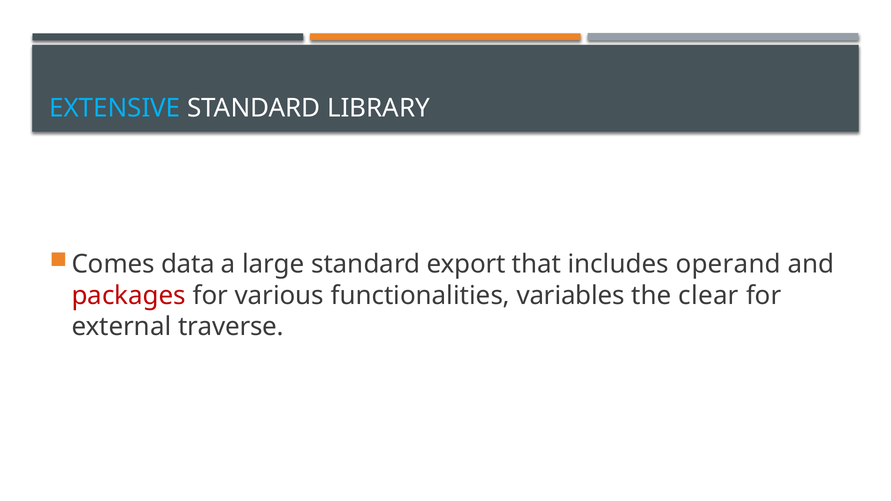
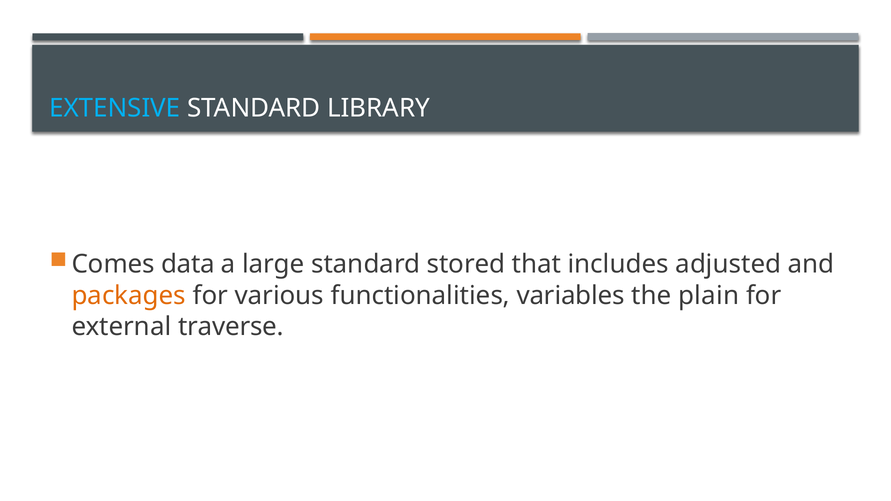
export: export -> stored (466, 264)
operand: operand -> adjusted (728, 264)
packages colour: red -> orange (129, 296)
clear: clear -> plain (709, 296)
